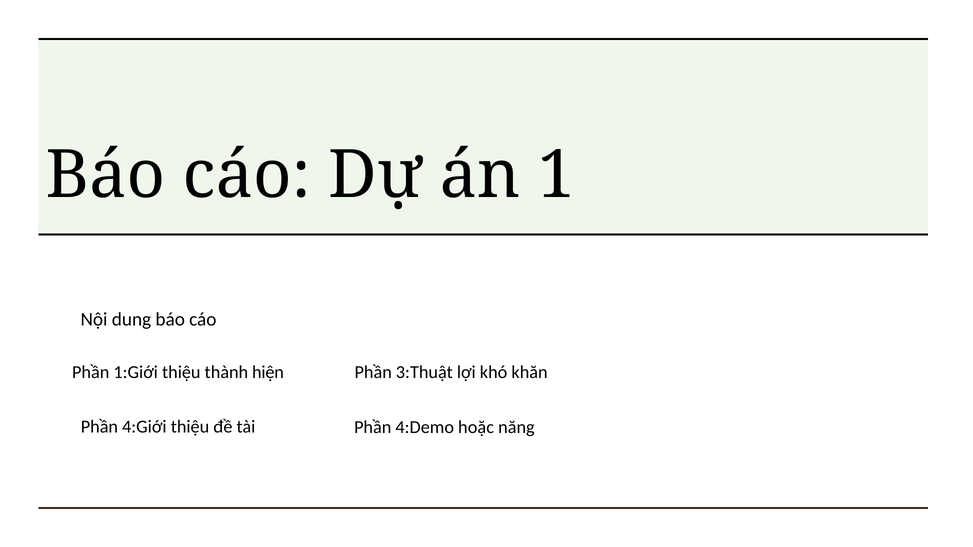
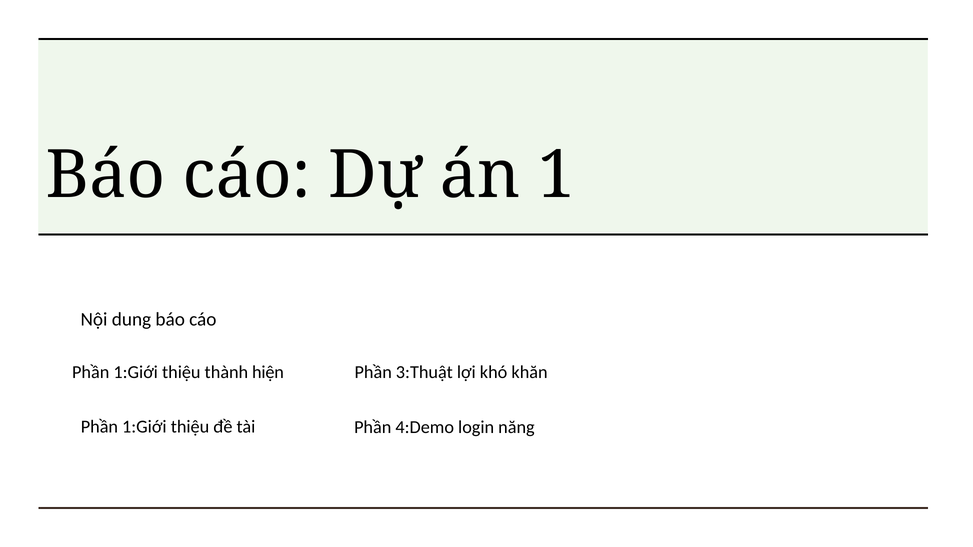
4:Giới: 4:Giới -> 1:Giới (144, 427)
hoặc: hoặc -> login (476, 427)
